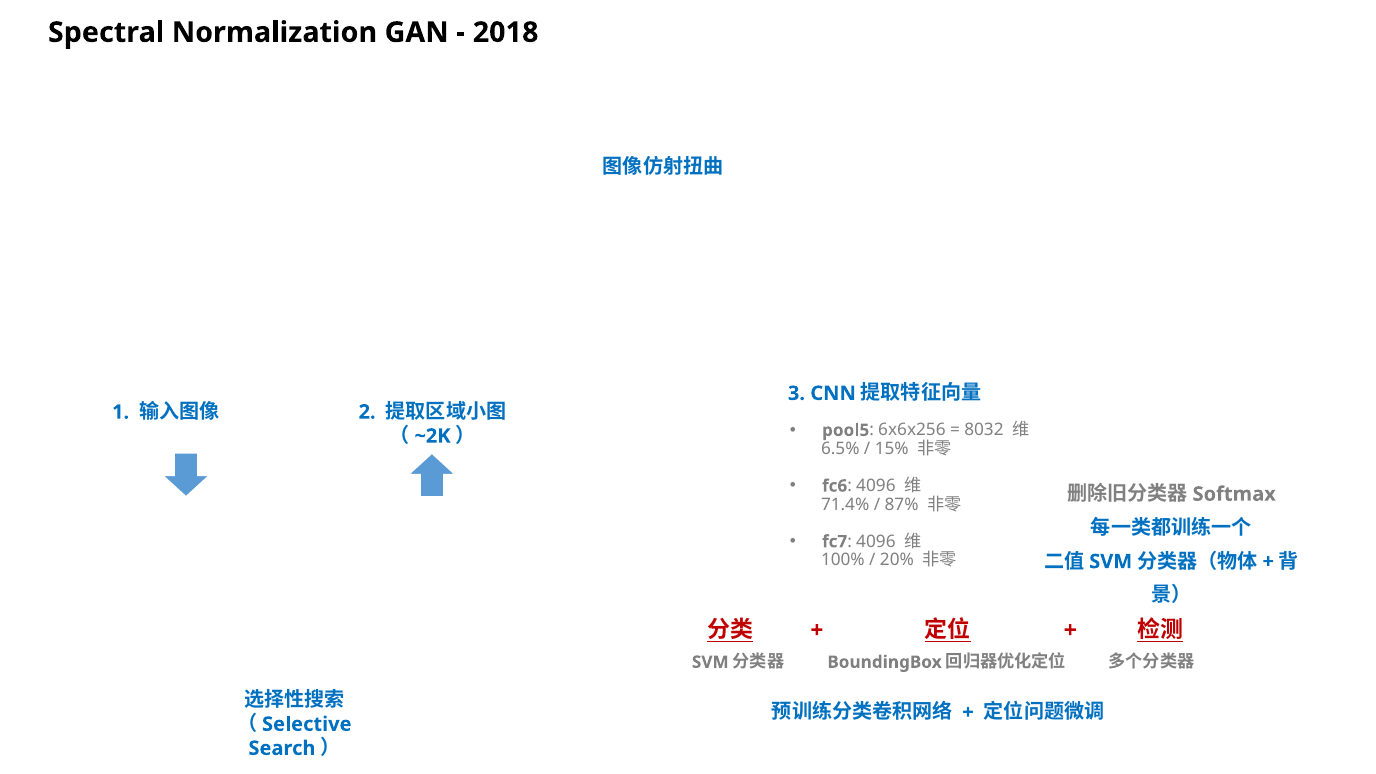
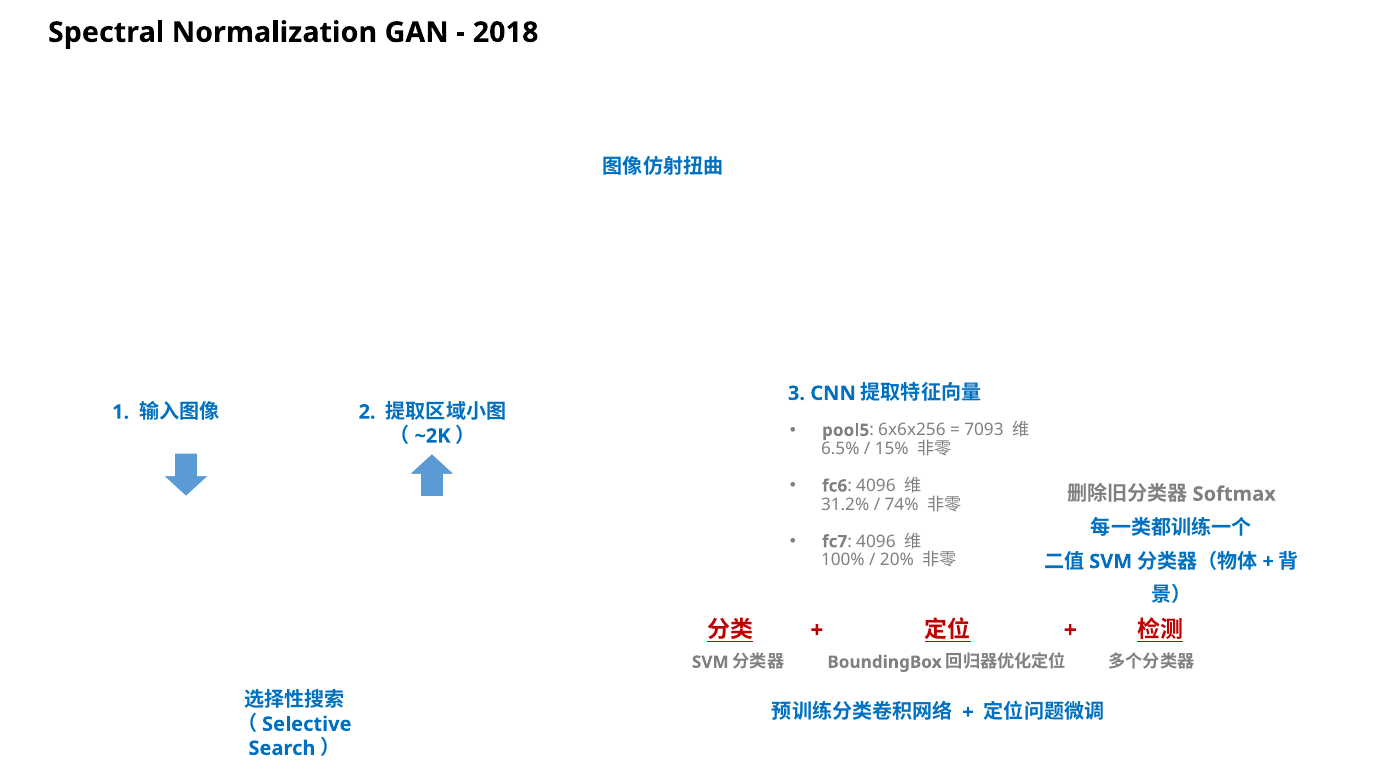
8032: 8032 -> 7093 (984, 430)
71.4%: 71.4% -> 31.2% (845, 505)
87%: 87% -> 74% (902, 505)
